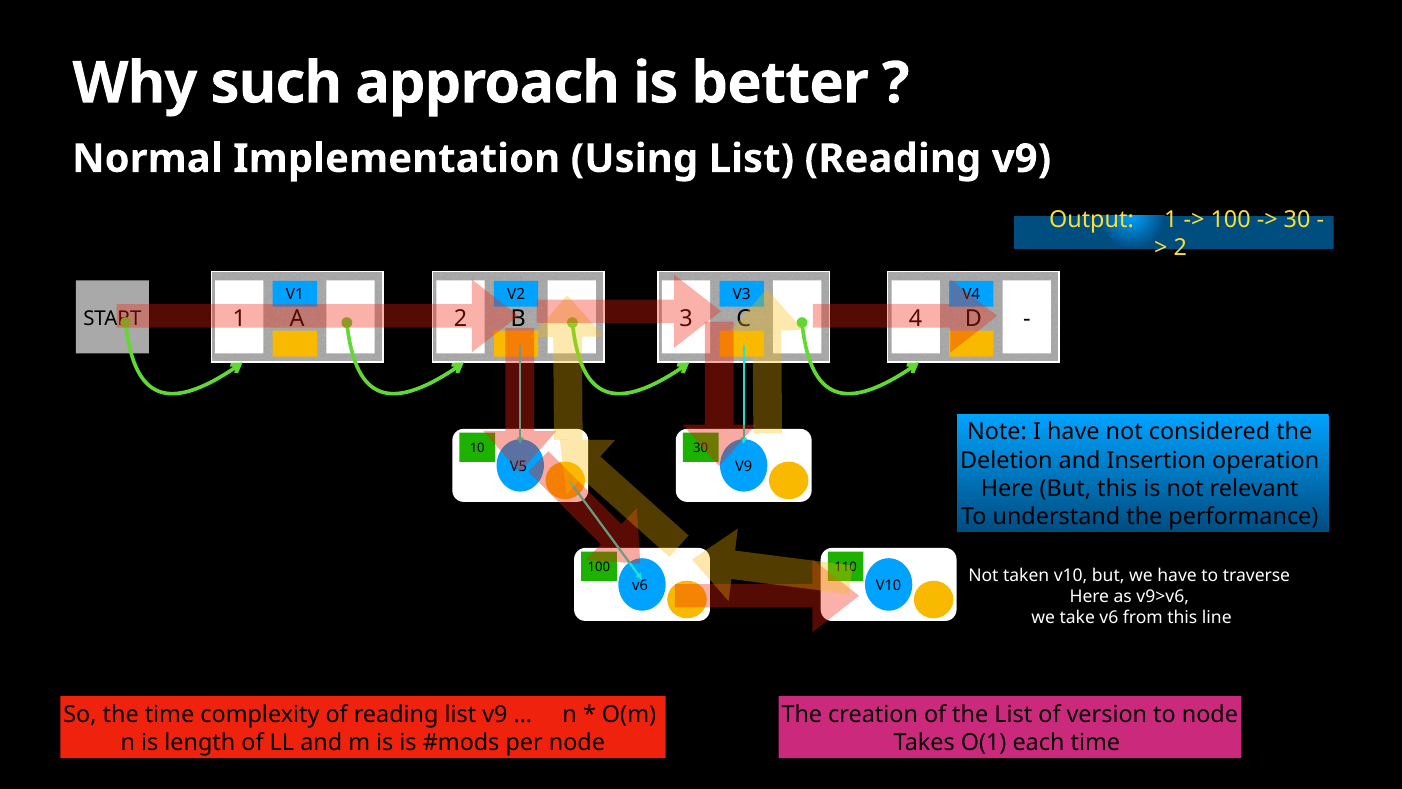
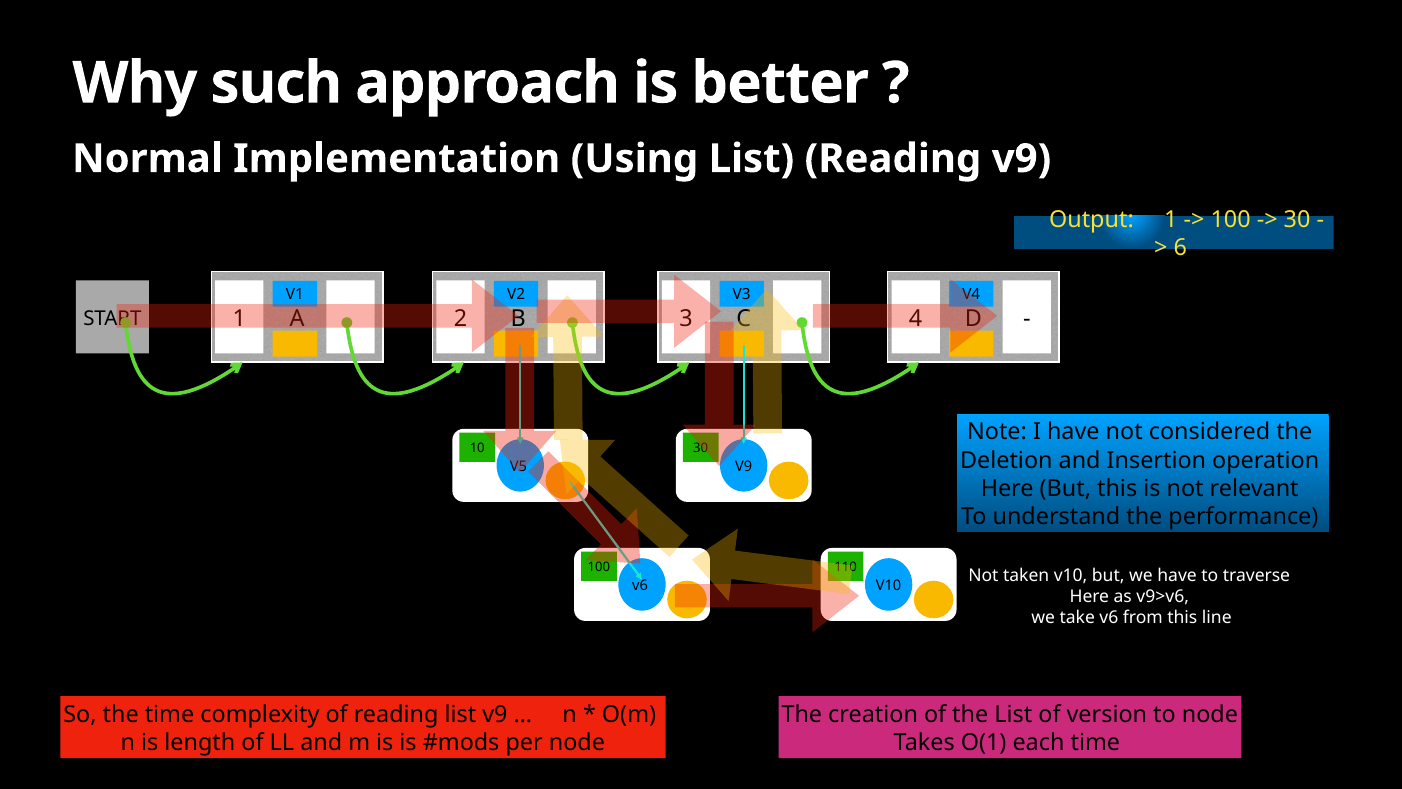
2: 2 -> 6 (1180, 248)
